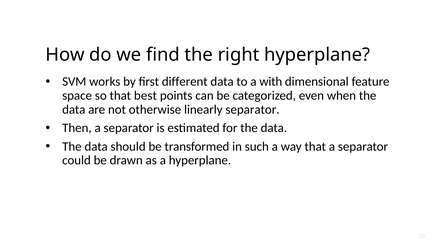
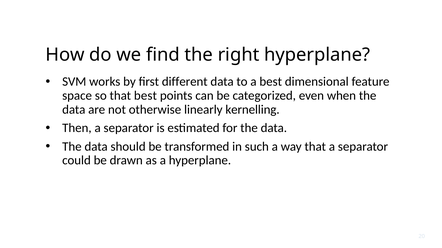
a with: with -> best (271, 82)
linearly separator: separator -> kernelling (253, 110)
